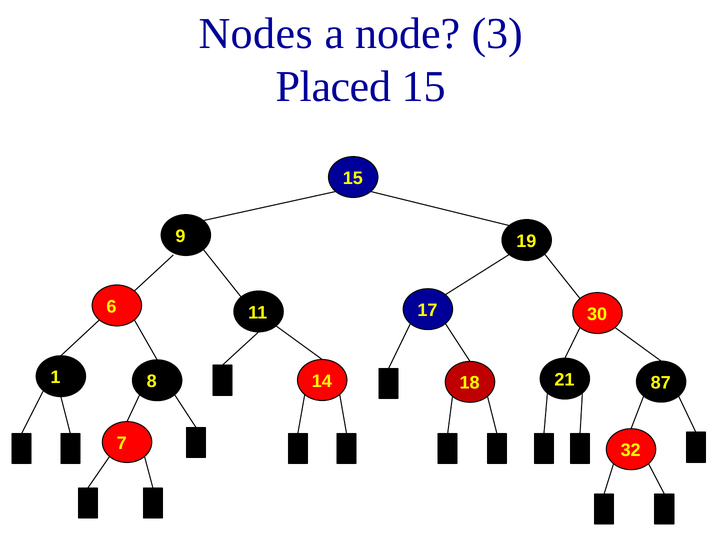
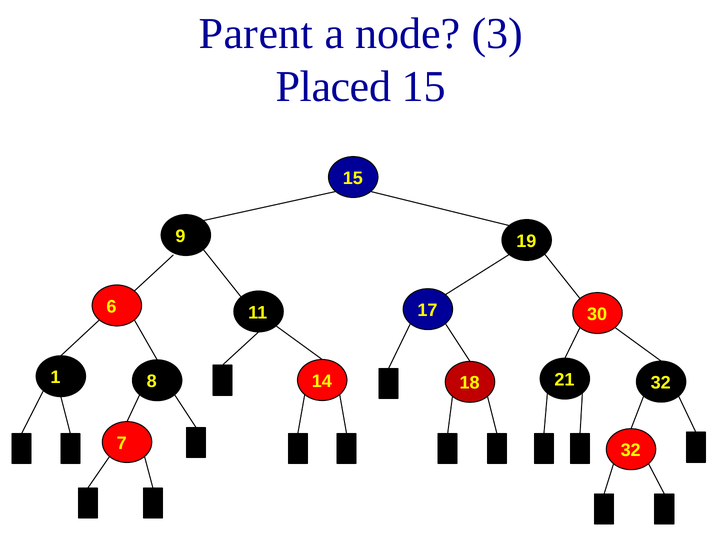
Nodes: Nodes -> Parent (256, 34)
21 87: 87 -> 32 (661, 382)
